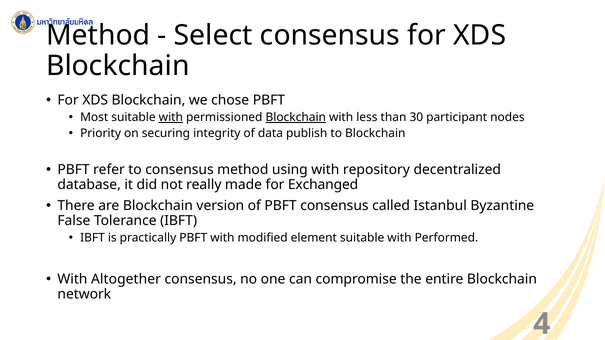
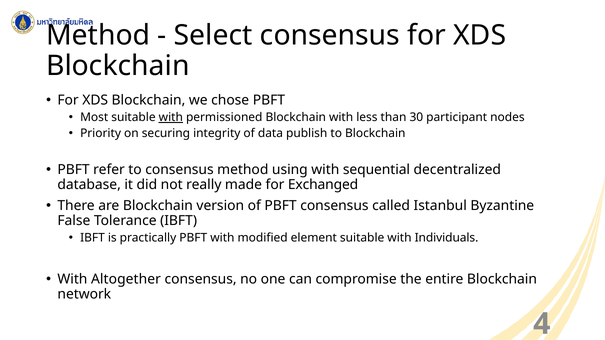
Blockchain underline: present -> none (296, 117)
repository: repository -> sequential (376, 170)
Performed: Performed -> Individuals (446, 238)
